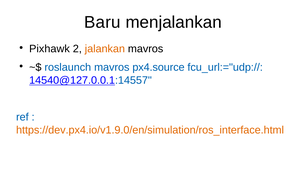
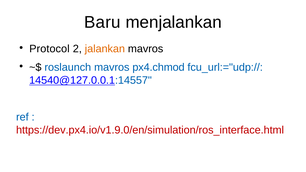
Pixhawk: Pixhawk -> Protocol (49, 49)
px4.source: px4.source -> px4.chmod (159, 67)
https://dev.px4.io/v1.9.0/en/simulation/ros_interface.html colour: orange -> red (150, 130)
